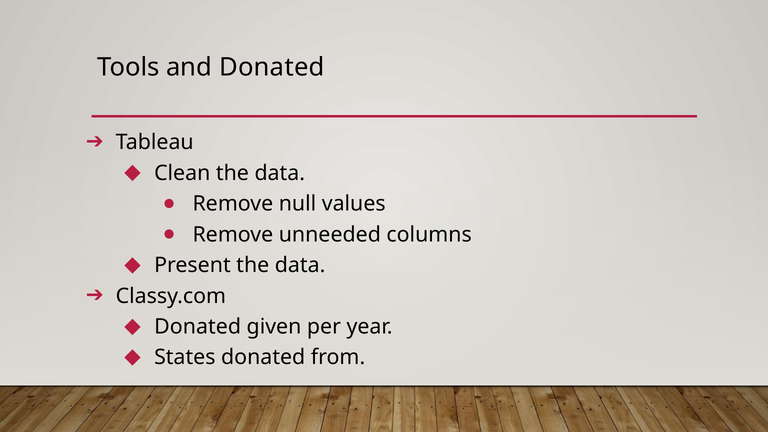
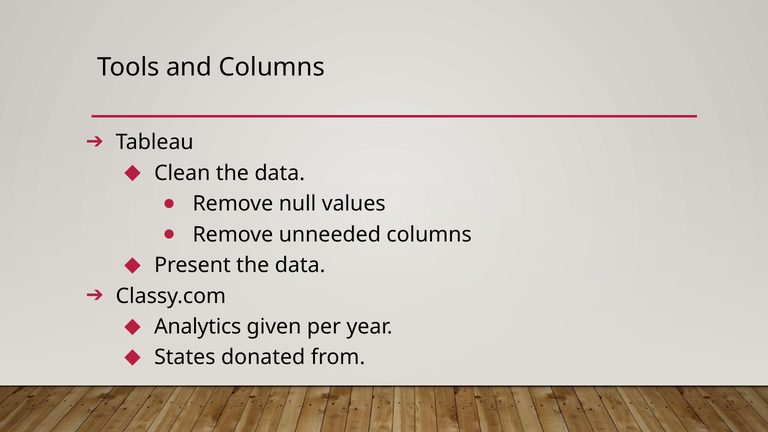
and Donated: Donated -> Columns (272, 67)
Donated: Donated -> Analytics (198, 327)
